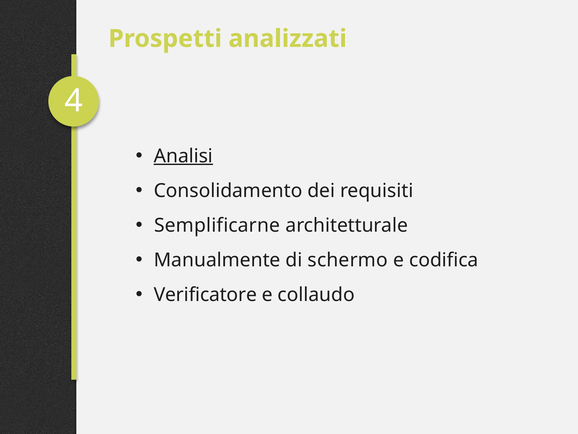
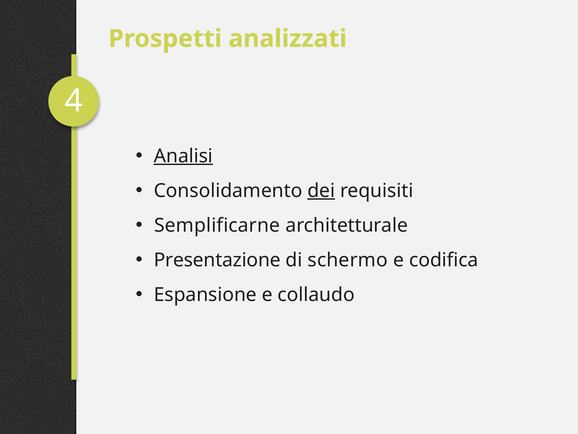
dei underline: none -> present (321, 191)
Manualmente: Manualmente -> Presentazione (217, 260)
Verificatore: Verificatore -> Espansione (205, 295)
